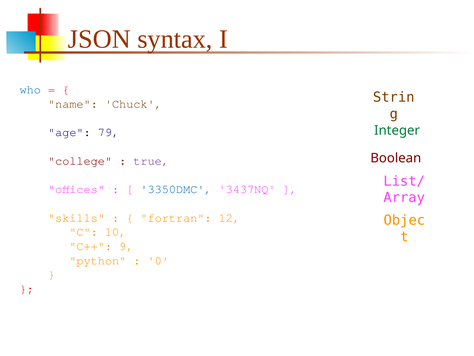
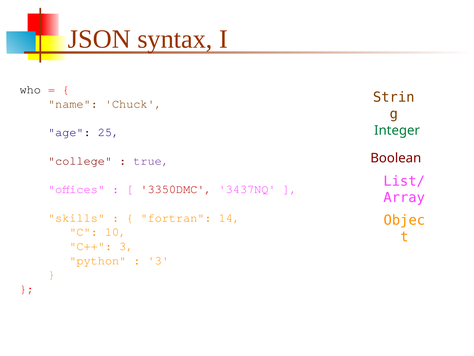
who colour: blue -> black (30, 89)
79: 79 -> 25 (108, 132)
3350DMC colour: blue -> red (176, 189)
12: 12 -> 14 (229, 217)
C++ 9: 9 -> 3 (126, 246)
0: 0 -> 3 (158, 260)
